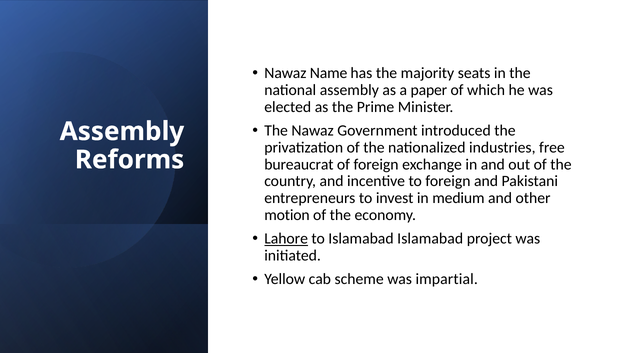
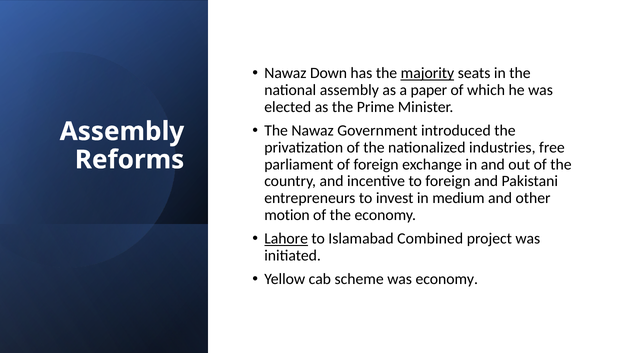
Name: Name -> Down (329, 73)
majority underline: none -> present (427, 73)
bureaucrat: bureaucrat -> parliament (299, 164)
Islamabad Islamabad: Islamabad -> Combined (430, 239)
was impartial: impartial -> economy (447, 279)
